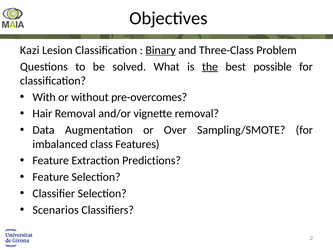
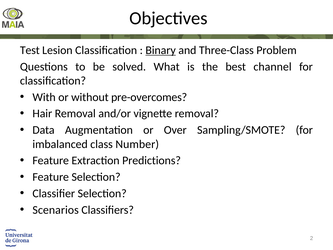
Kazi: Kazi -> Test (30, 50)
the underline: present -> none (210, 67)
possible: possible -> channel (273, 67)
Features: Features -> Number (137, 144)
